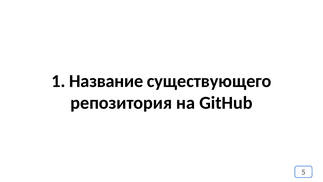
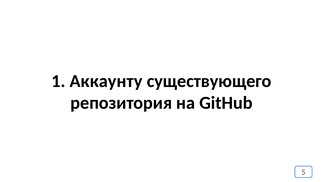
Название: Название -> Аккаунту (106, 81)
